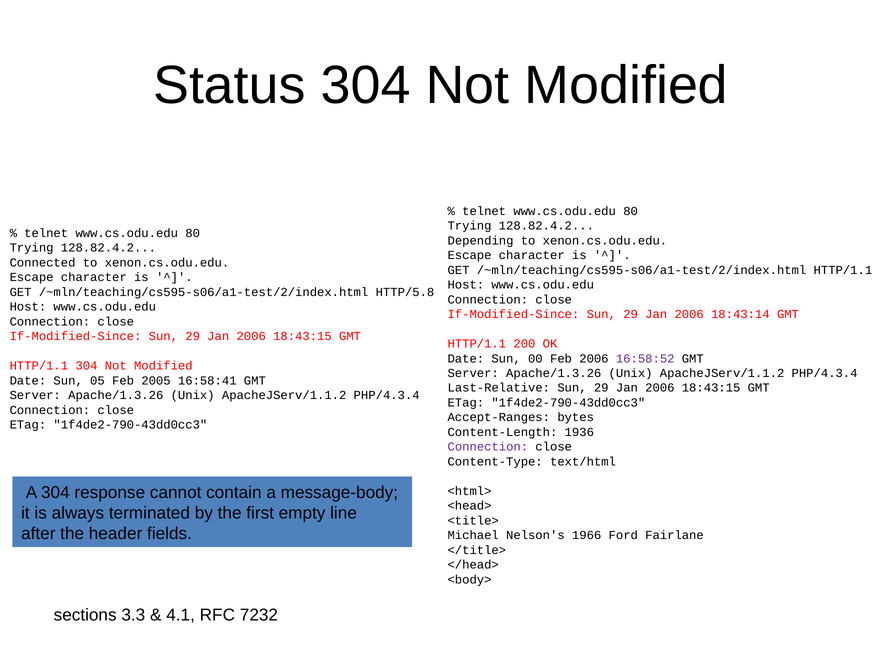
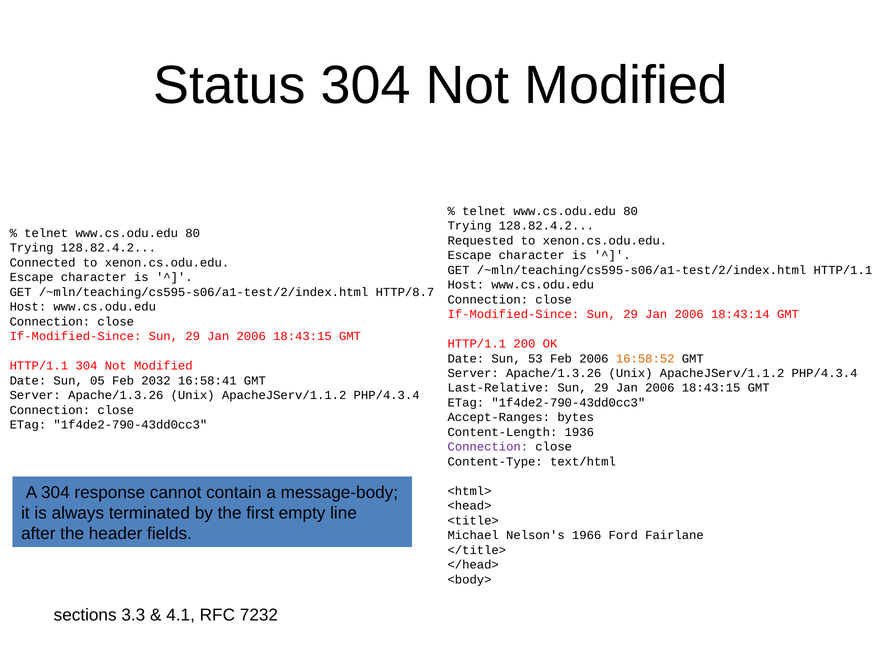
Depending: Depending -> Requested (481, 240)
HTTP/5.8: HTTP/5.8 -> HTTP/8.7 (405, 292)
00: 00 -> 53 (535, 358)
16:58:52 colour: purple -> orange (645, 358)
2005: 2005 -> 2032 (156, 380)
